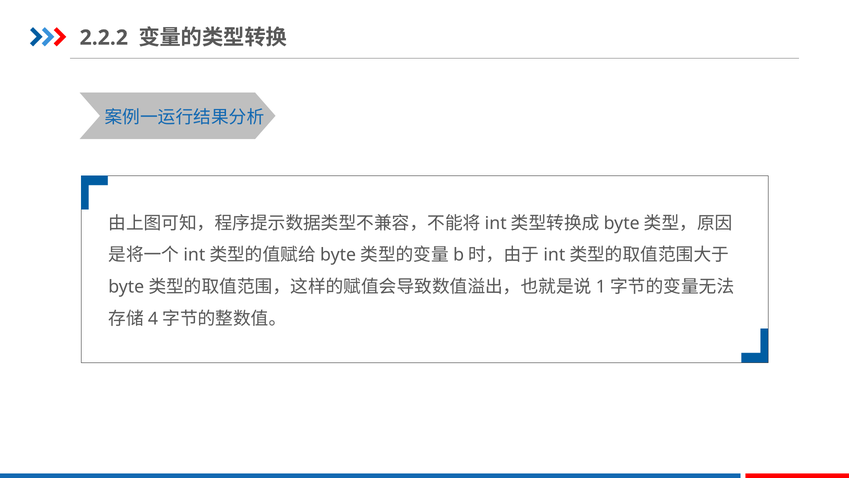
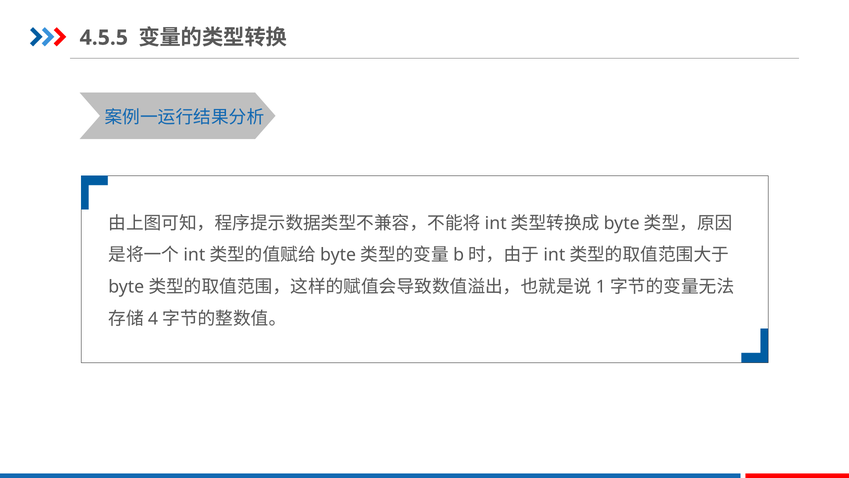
2.2.2: 2.2.2 -> 4.5.5 (104, 38)
